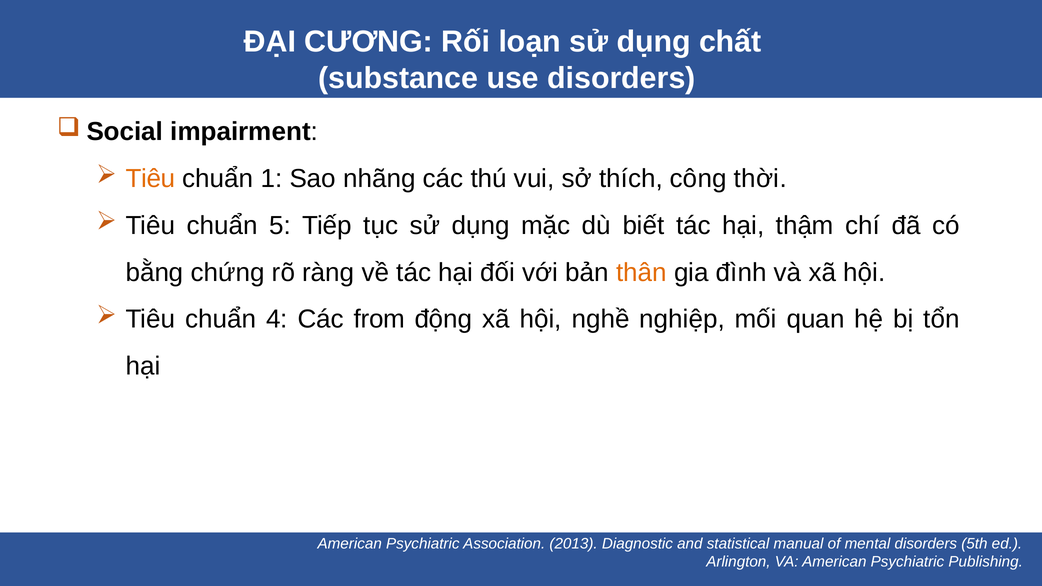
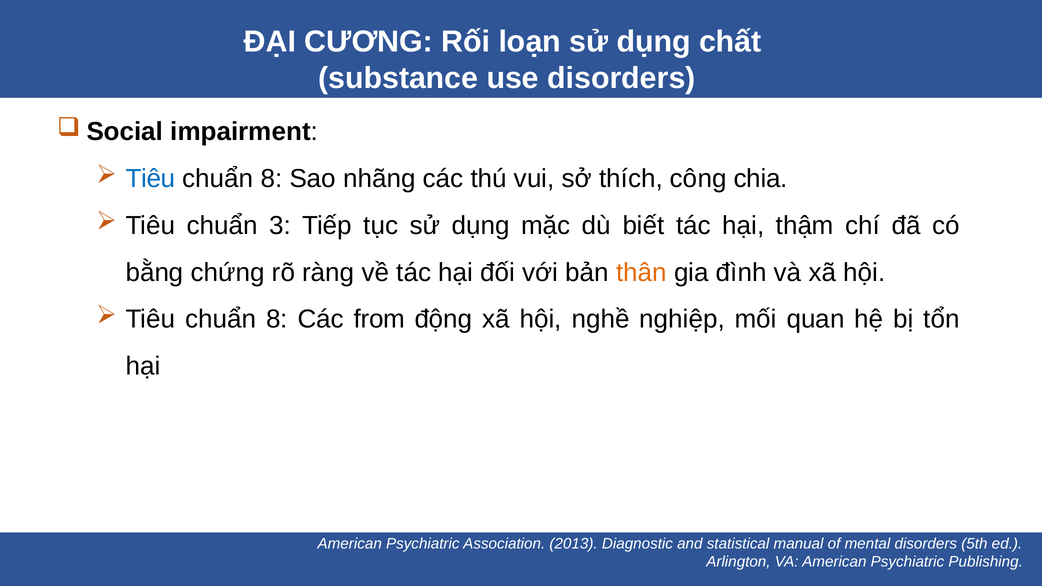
Tiêu colour: orange -> blue (151, 179)
1: 1 -> 8 (271, 179)
thời: thời -> chia (761, 179)
5: 5 -> 3 (280, 226)
4: 4 -> 8 (277, 319)
